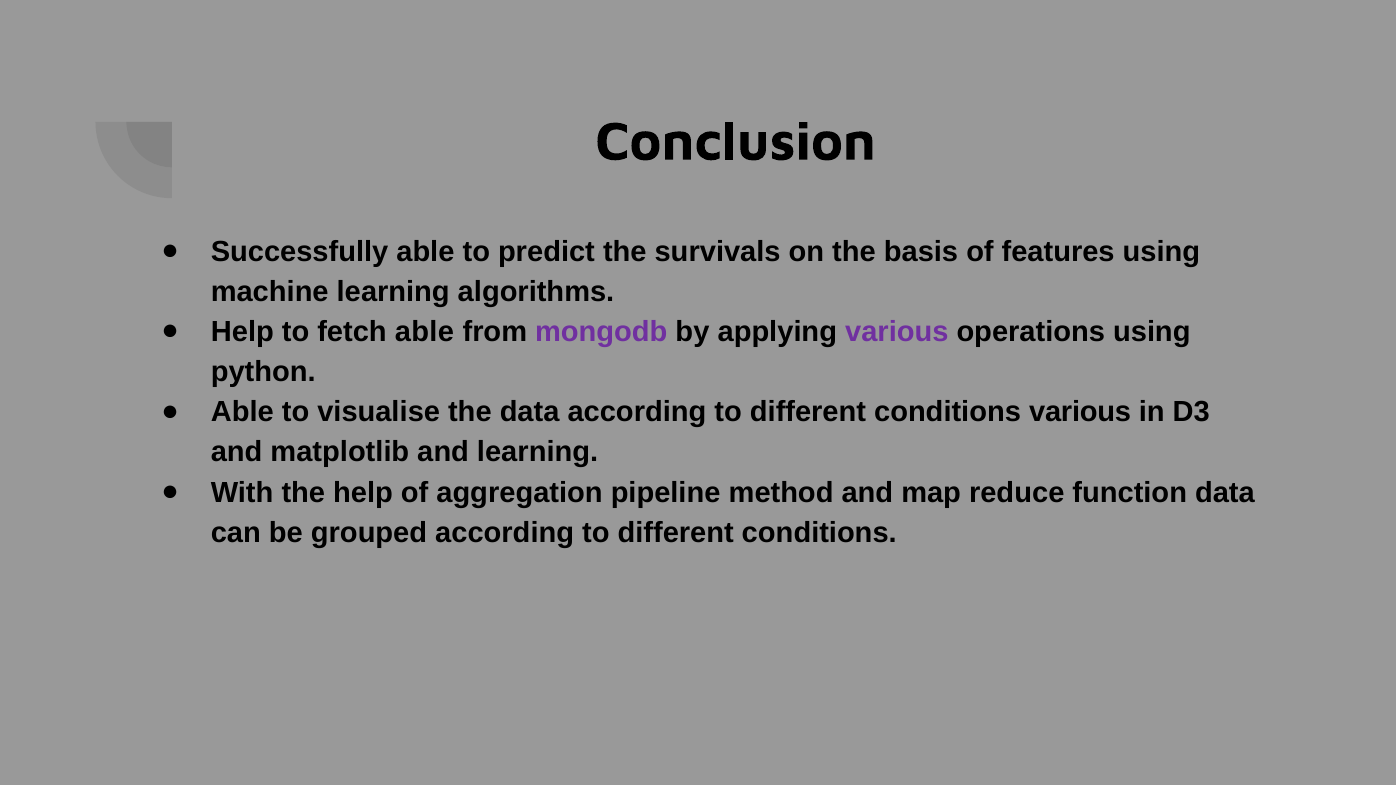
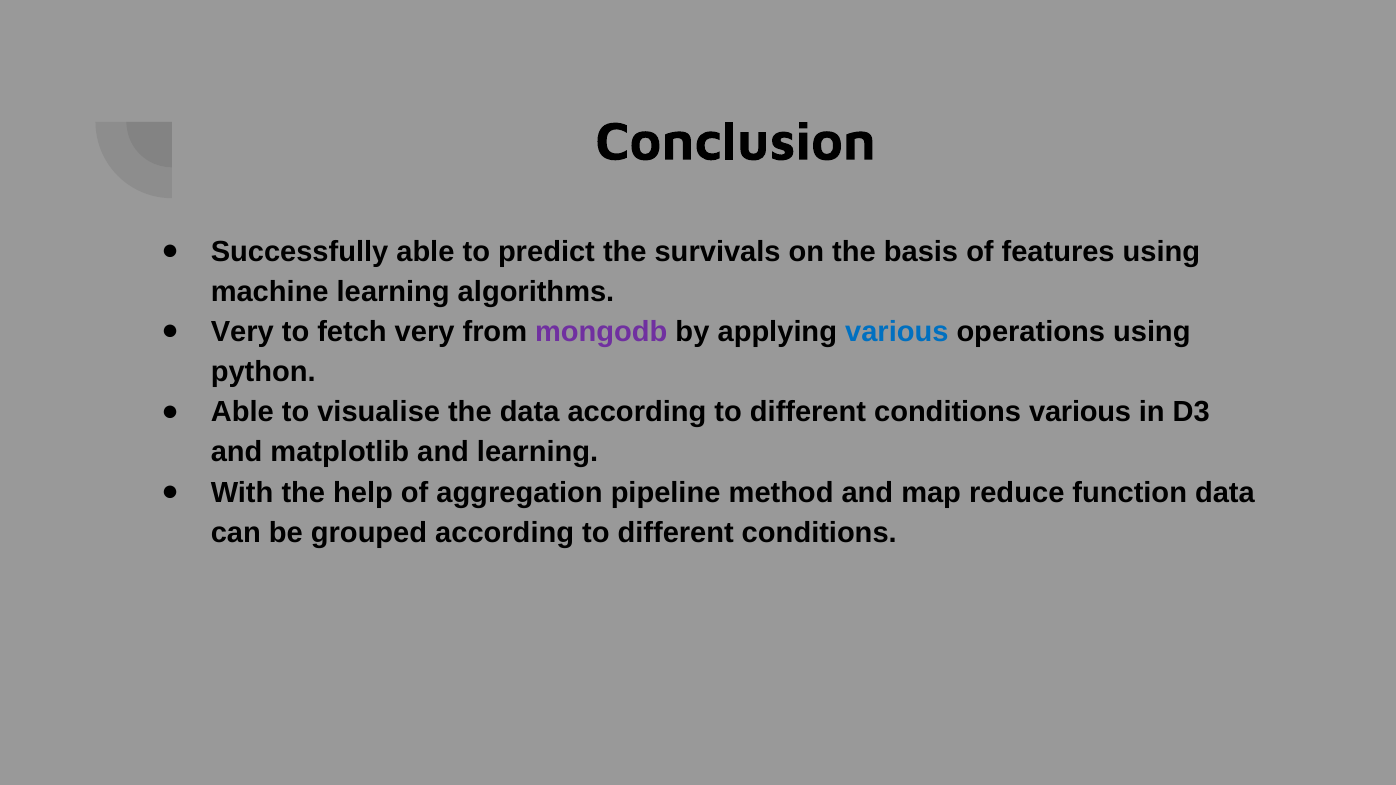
Help: Help -> Very (242, 332)
fetch able: able -> very (425, 332)
various colour: purple -> blue (897, 332)
